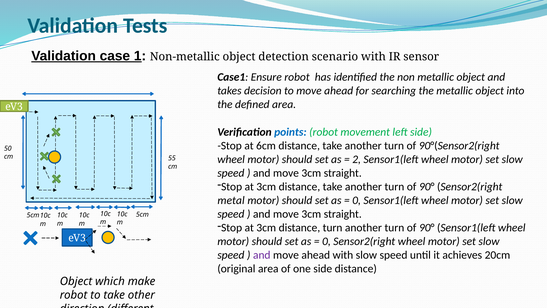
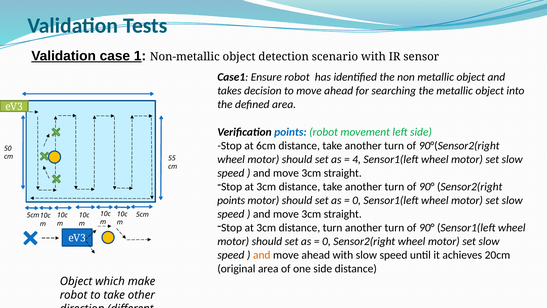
2: 2 -> 4 (357, 159)
metal: metal -> points (231, 200)
and colour: purple -> orange (262, 255)
